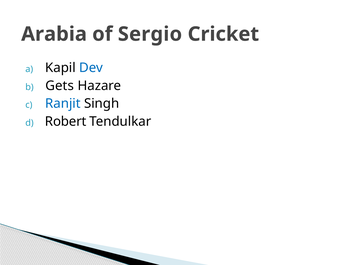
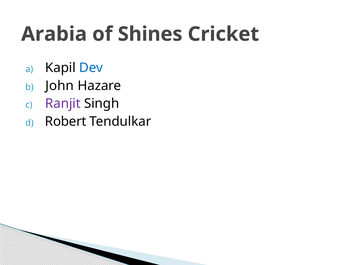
Sergio: Sergio -> Shines (150, 34)
Gets: Gets -> John (60, 86)
Ranjit colour: blue -> purple (63, 104)
